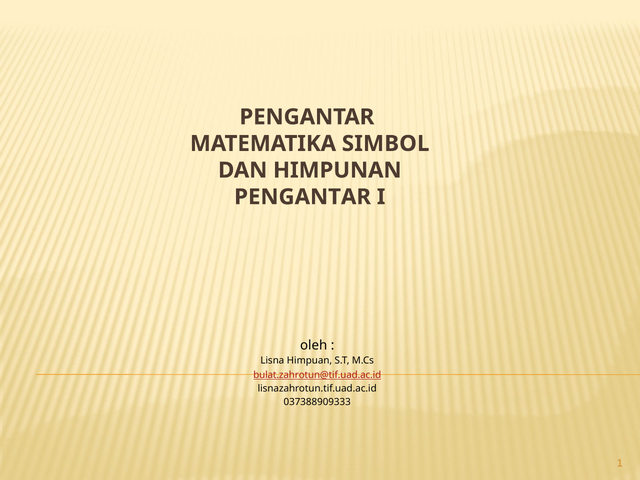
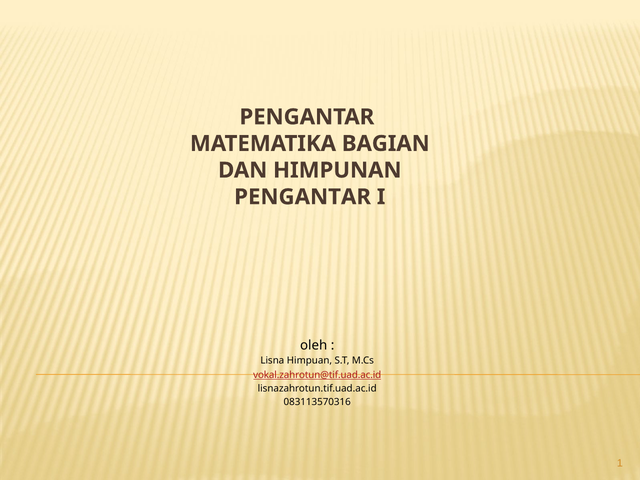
SIMBOL: SIMBOL -> BAGIAN (386, 144)
bulat.zahrotun@tif.uad.ac.id: bulat.zahrotun@tif.uad.ac.id -> vokal.zahrotun@tif.uad.ac.id (317, 375)
037388909333: 037388909333 -> 083113570316 (317, 402)
